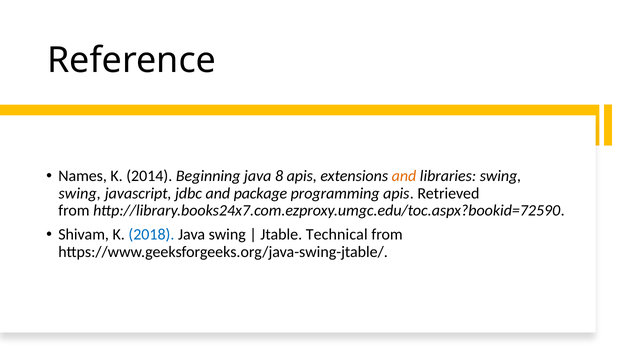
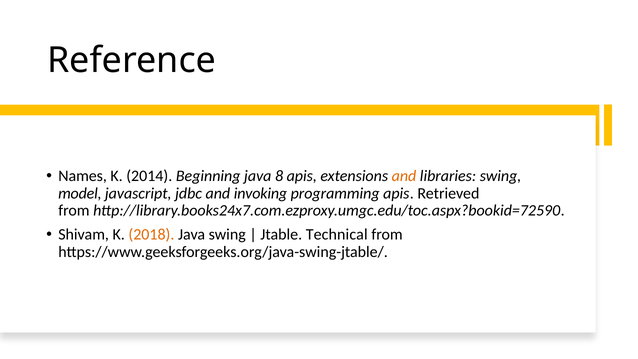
swing: swing -> model (80, 193)
package: package -> invoking (260, 193)
2018 colour: blue -> orange (151, 234)
